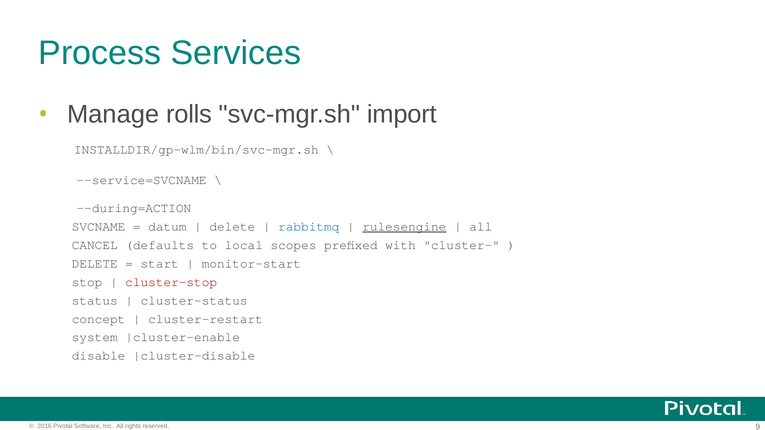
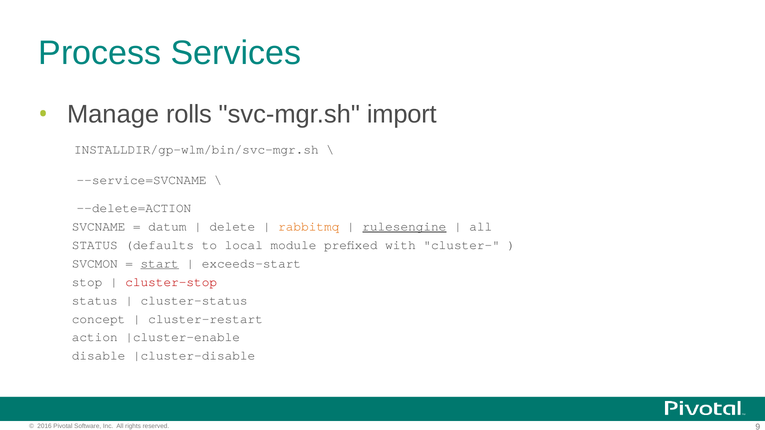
--during=ACTION: --during=ACTION -> --delete=ACTION (134, 208)
rabbitmq colour: blue -> orange (309, 227)
CANCEL: CANCEL -> STATUS (95, 245)
scopes: scopes -> module (293, 245)
DELETE: DELETE -> SVCMON (95, 264)
start underline: none -> present (160, 264)
monitor-start: monitor-start -> exceeds-start (251, 264)
system: system -> action (95, 338)
